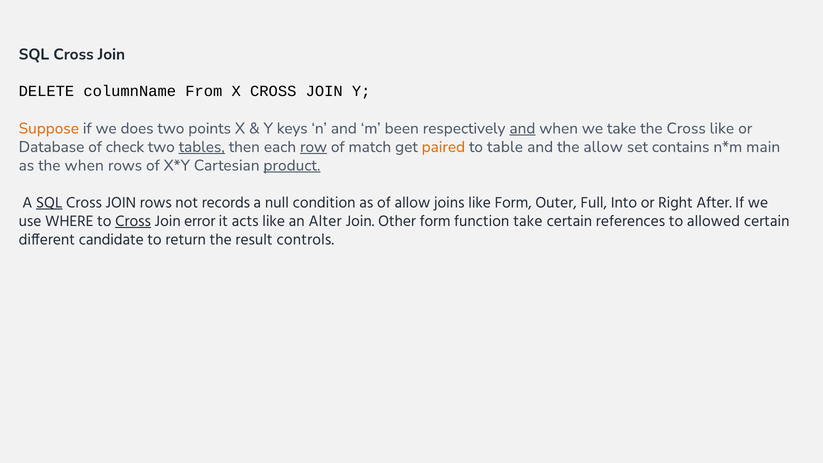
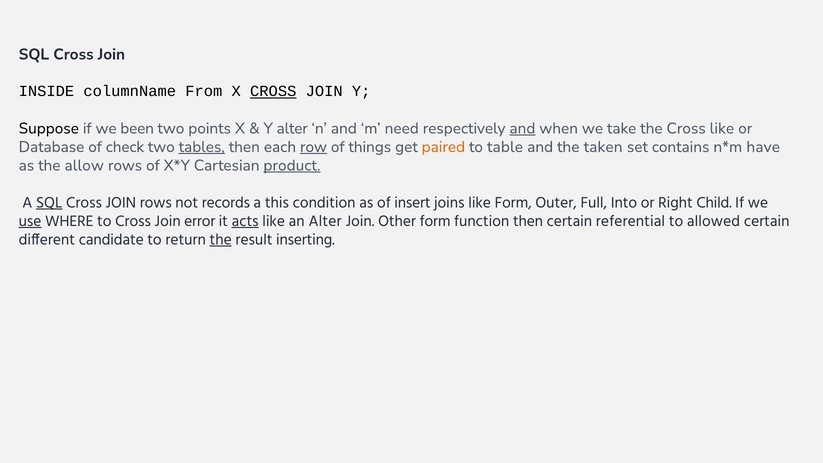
DELETE: DELETE -> INSIDE (46, 91)
CROSS underline: none -> present (273, 91)
Suppose colour: orange -> black (49, 128)
does: does -> been (137, 128)
Y keys: keys -> alter (292, 128)
been: been -> need (402, 128)
match: match -> things (370, 147)
the allow: allow -> taken (603, 147)
main: main -> have (763, 147)
the when: when -> allow (84, 165)
null: null -> this (277, 202)
of allow: allow -> insert (412, 202)
After: After -> Child (714, 202)
use underline: none -> present (30, 221)
Cross underline: present -> none (133, 221)
acts underline: none -> present (245, 221)
function take: take -> then (528, 221)
references: references -> referential (630, 221)
the underline: none -> present (221, 239)
controls: controls -> inserting (305, 239)
